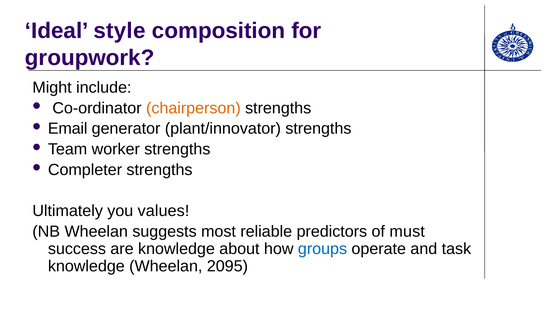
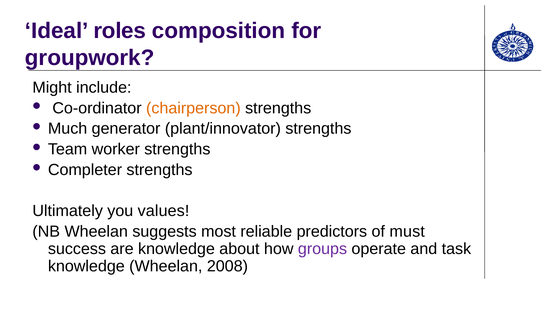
style: style -> roles (120, 31)
Email: Email -> Much (68, 129)
groups colour: blue -> purple (322, 249)
2095: 2095 -> 2008 (227, 267)
